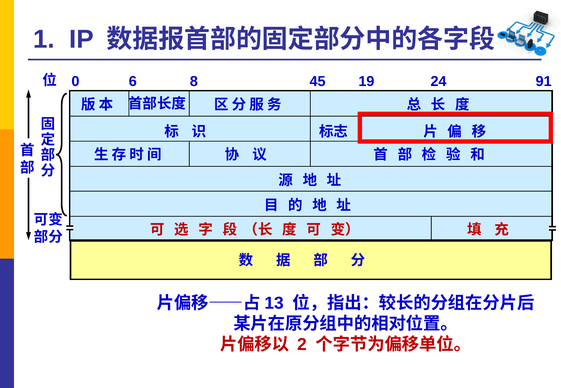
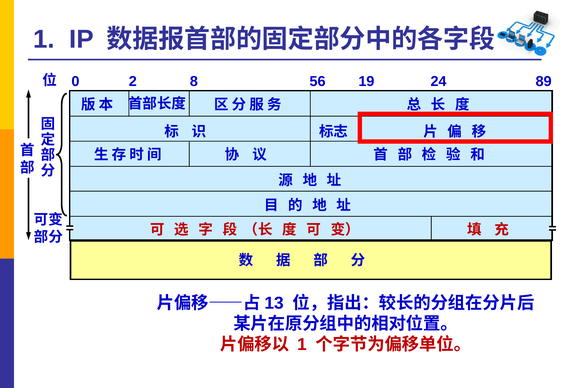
6: 6 -> 2 (133, 81)
45: 45 -> 56 (318, 81)
91: 91 -> 89 (544, 81)
2: 2 -> 1 (302, 345)
